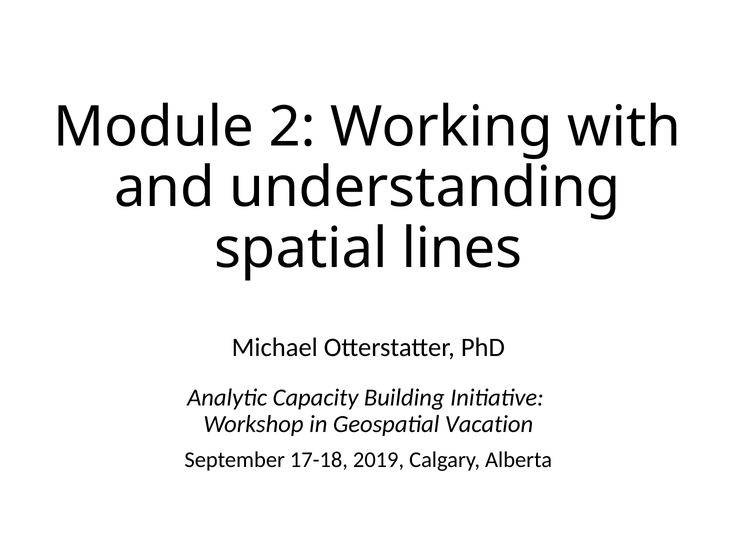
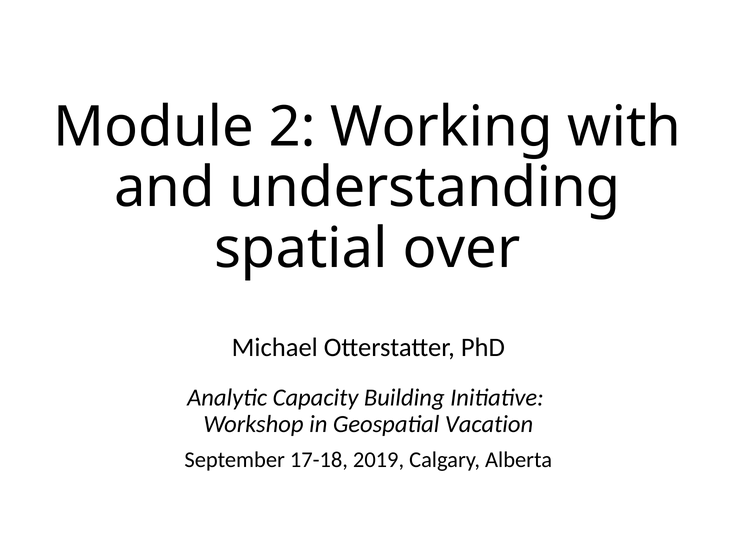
lines: lines -> over (462, 248)
